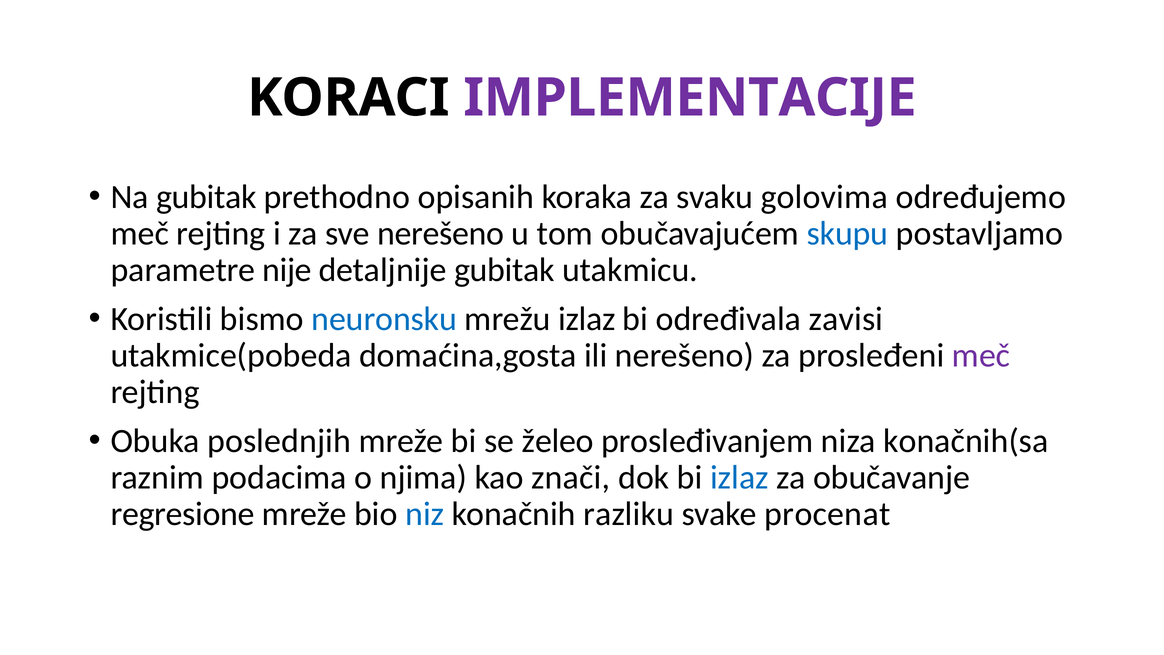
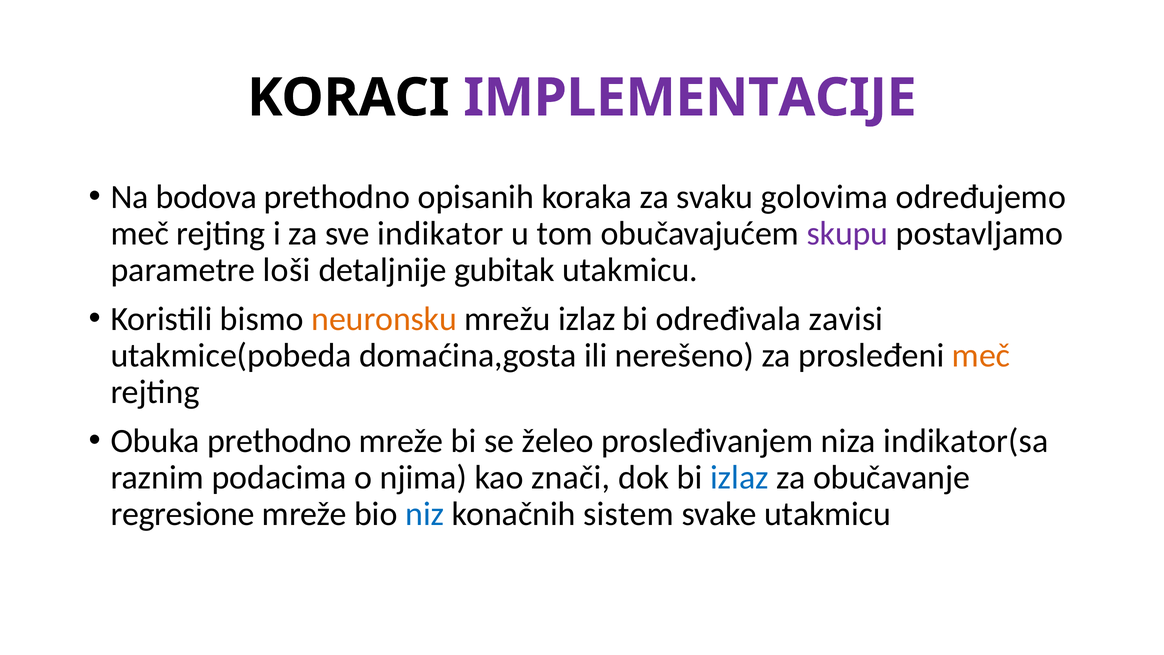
Na gubitak: gubitak -> bodova (206, 197)
sve nerešeno: nerešeno -> indikator (440, 233)
skupu colour: blue -> purple (847, 233)
nije: nije -> loši (287, 270)
neuronsku colour: blue -> orange (384, 319)
meč colour: purple -> orange (981, 355)
Obuka poslednjih: poslednjih -> prethodno (279, 441)
konačnih(sa: konačnih(sa -> indikator(sa (966, 441)
razliku: razliku -> sistem (629, 514)
svake procenat: procenat -> utakmicu (828, 514)
